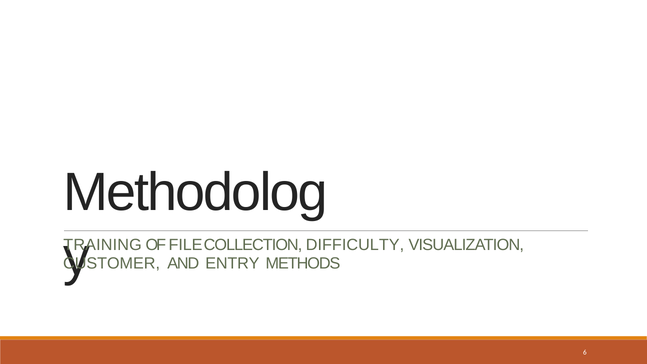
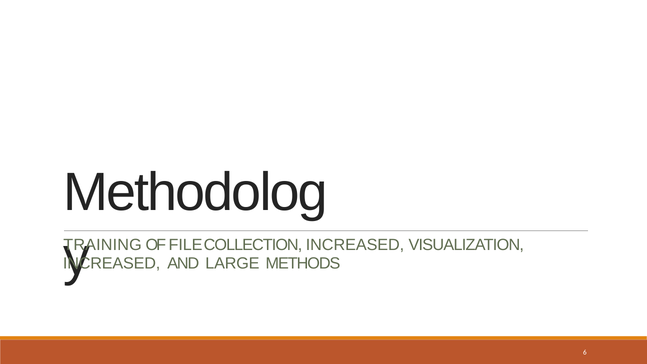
COLLECTION DIFFICULTY: DIFFICULTY -> INCREASED (355, 245)
CUSTOMER: CUSTOMER -> INCREASED (112, 264)
ENTRY: ENTRY -> LARGE (232, 264)
